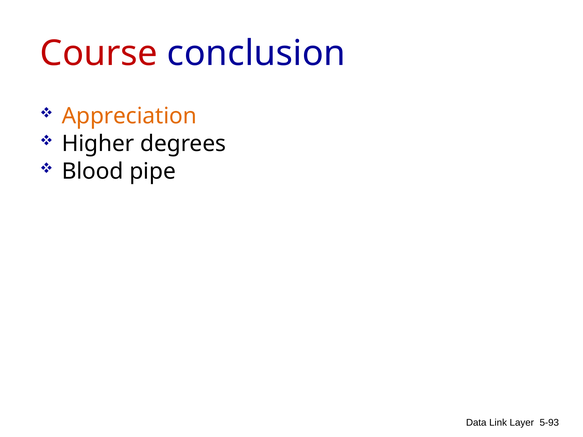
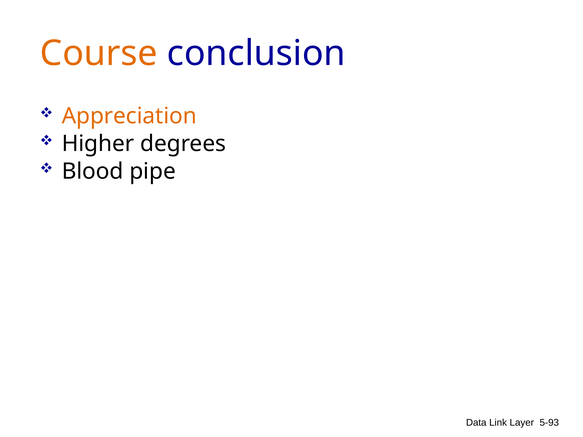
Course colour: red -> orange (99, 53)
